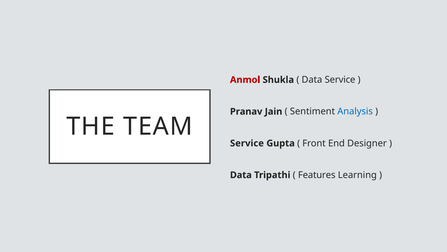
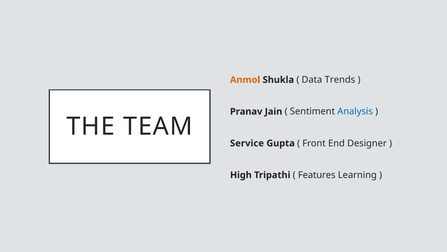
Anmol colour: red -> orange (245, 80)
Data Service: Service -> Trends (340, 80)
Data: Data -> High (241, 175)
